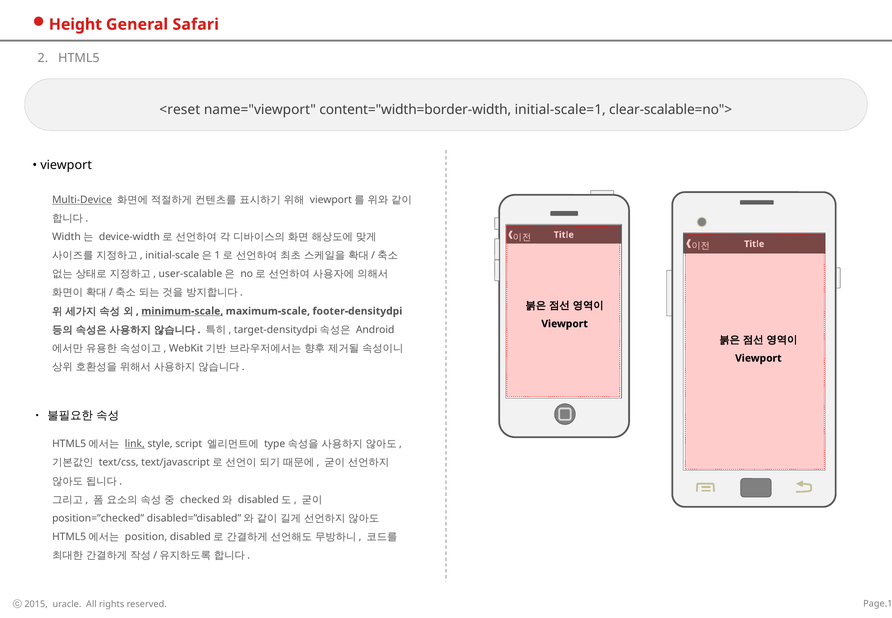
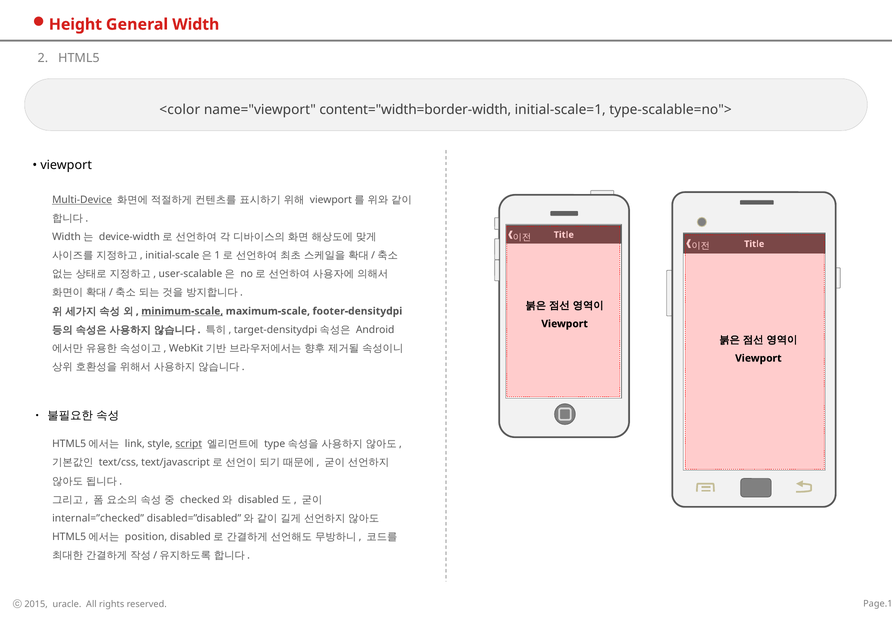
Safari: Safari -> Width (196, 24)
<reset: <reset -> <color (180, 110)
clear-scalable=no">: clear-scalable=no"> -> type-scalable=no"> (671, 110)
link underline: present -> none (135, 444)
script underline: none -> present (189, 444)
position=”checked: position=”checked -> internal=”checked (98, 518)
